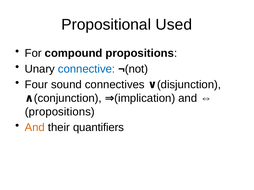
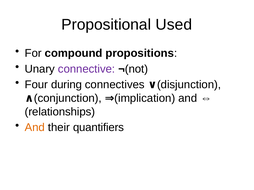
connective colour: blue -> purple (87, 69)
sound: sound -> during (66, 85)
propositions: propositions -> relationships (60, 112)
